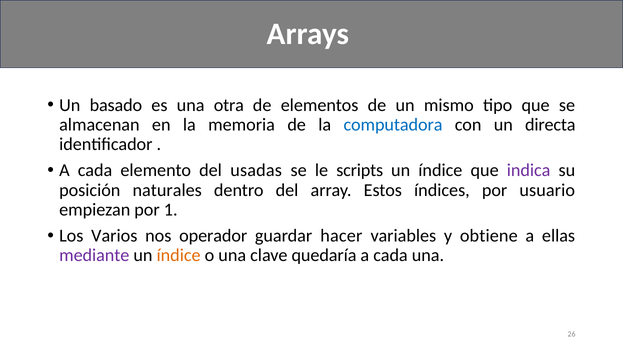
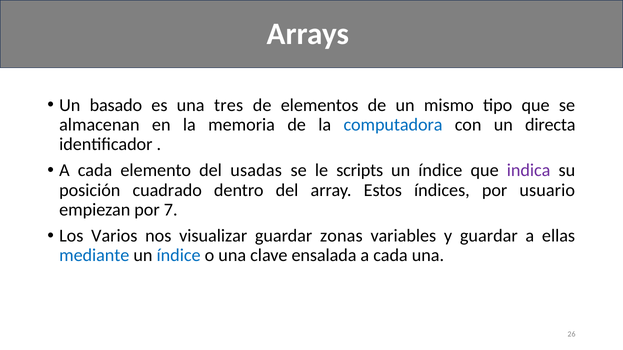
otra: otra -> tres (229, 105)
naturales: naturales -> cuadrado (167, 190)
1: 1 -> 7 (171, 210)
operador: operador -> visualizar (213, 236)
hacer: hacer -> zonas (341, 236)
y obtiene: obtiene -> guardar (489, 236)
mediante colour: purple -> blue (94, 256)
índice colour: orange -> blue (179, 256)
quedaría: quedaría -> ensalada (324, 256)
